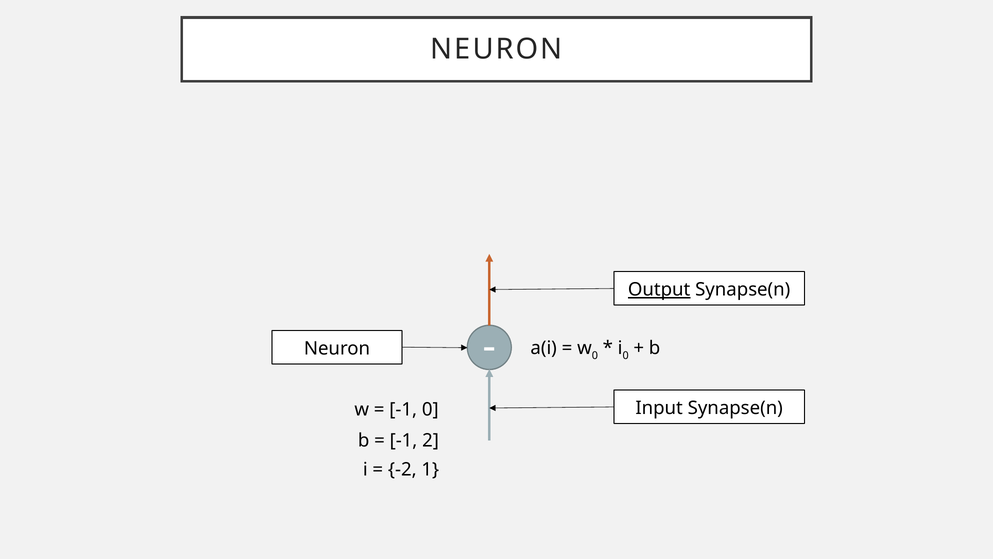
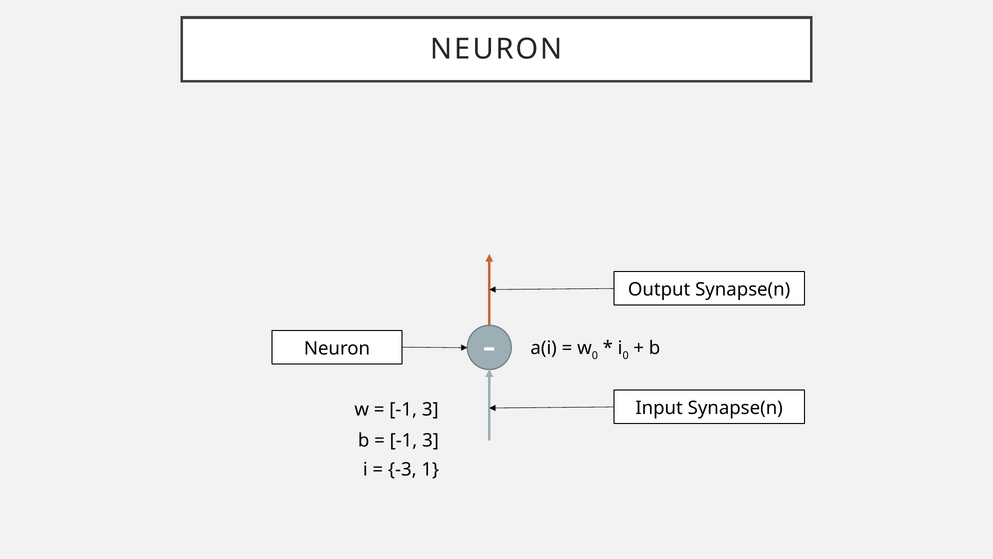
Output underline: present -> none (659, 290)
0: 0 -> 3 (430, 409)
2: 2 -> 3 (431, 440)
-2: -2 -> -3 (402, 469)
